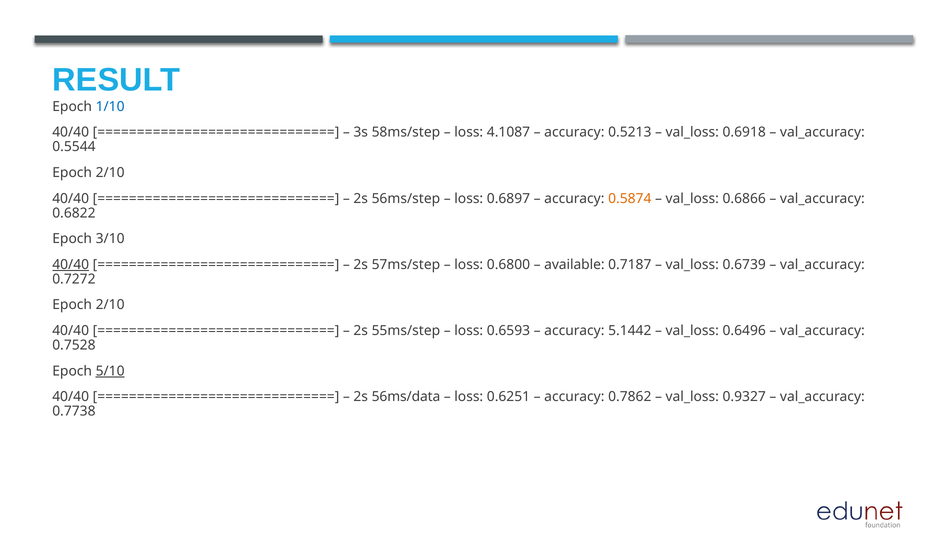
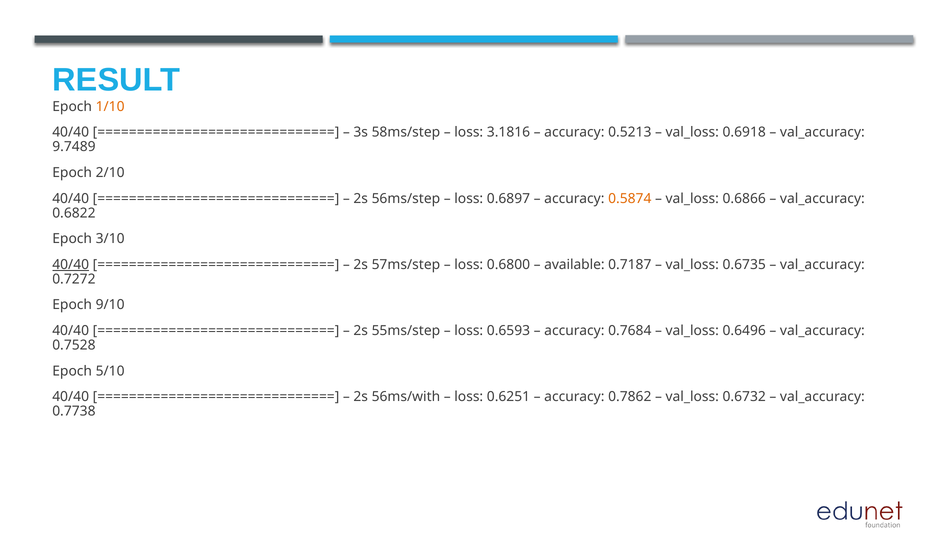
1/10 colour: blue -> orange (110, 107)
4.1087: 4.1087 -> 3.1816 (508, 132)
0.5544: 0.5544 -> 9.7489 (74, 147)
0.6739: 0.6739 -> 0.6735 (744, 265)
2/10: 2/10 -> 9/10 (110, 305)
5.1442: 5.1442 -> 0.7684 (630, 331)
5/10 underline: present -> none (110, 371)
56ms/data: 56ms/data -> 56ms/with (406, 397)
0.9327: 0.9327 -> 0.6732 (744, 397)
